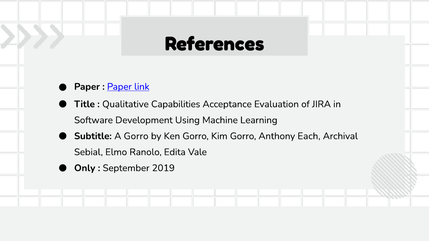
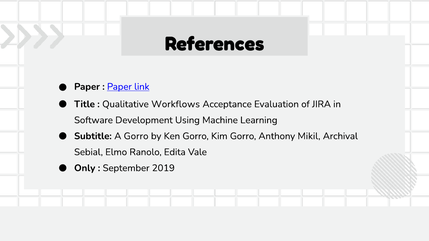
Capabilities: Capabilities -> Workflows (176, 104)
Each: Each -> Mikil (309, 136)
